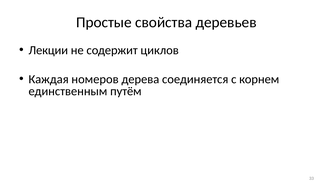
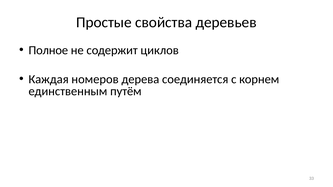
Лекции: Лекции -> Полное (48, 50)
